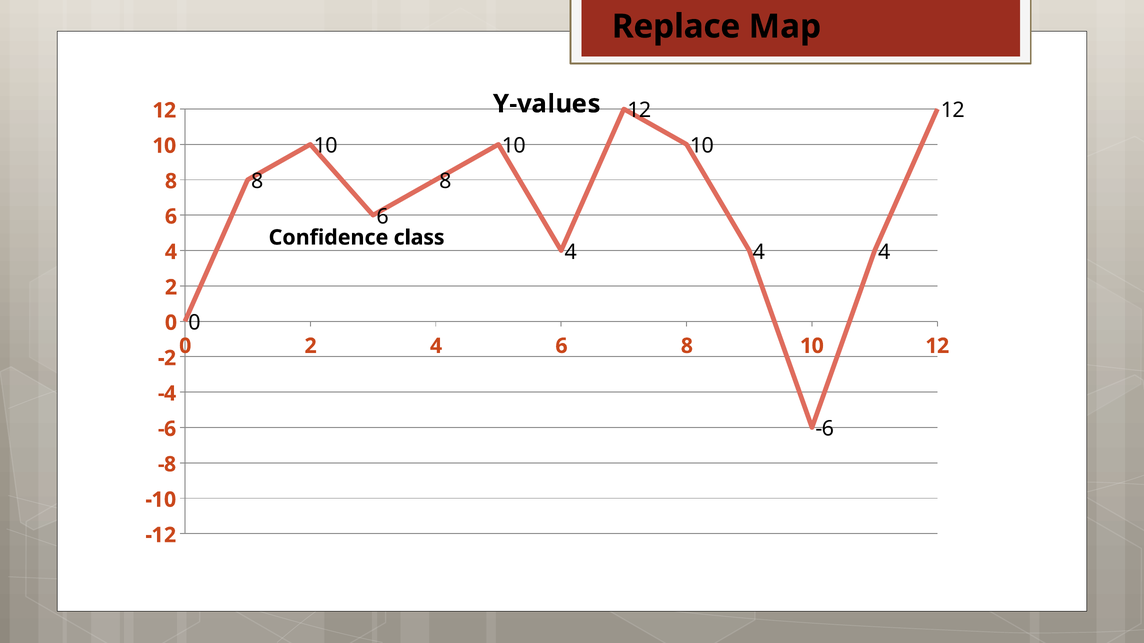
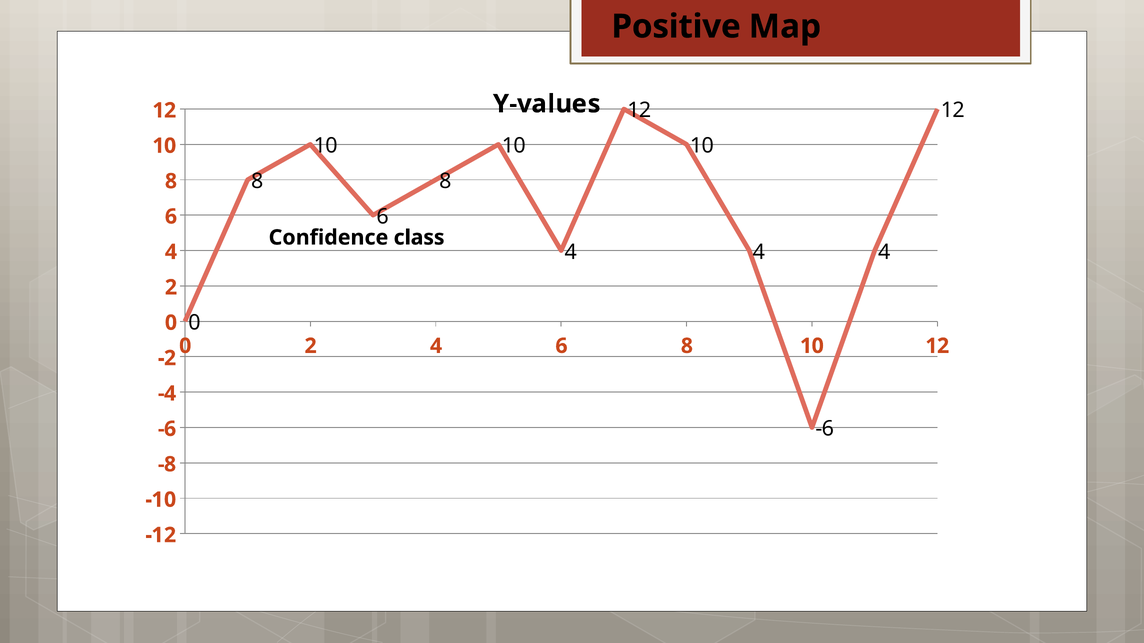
Replace: Replace -> Positive (676, 27)
